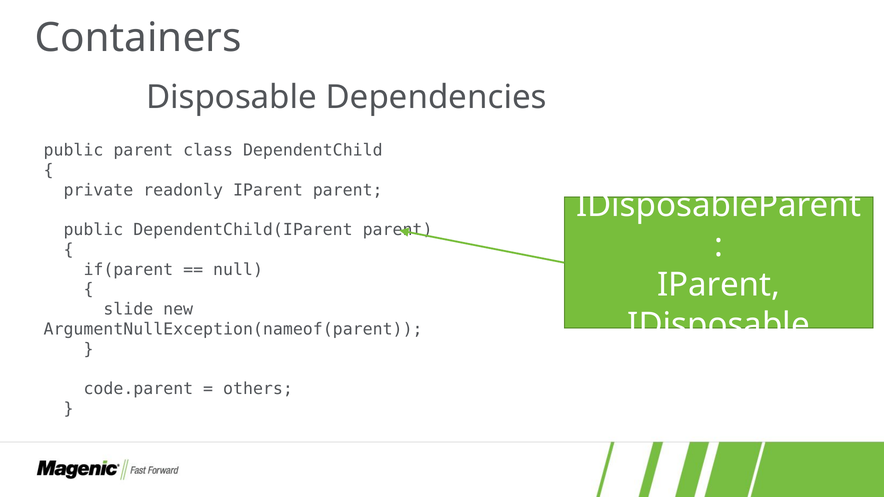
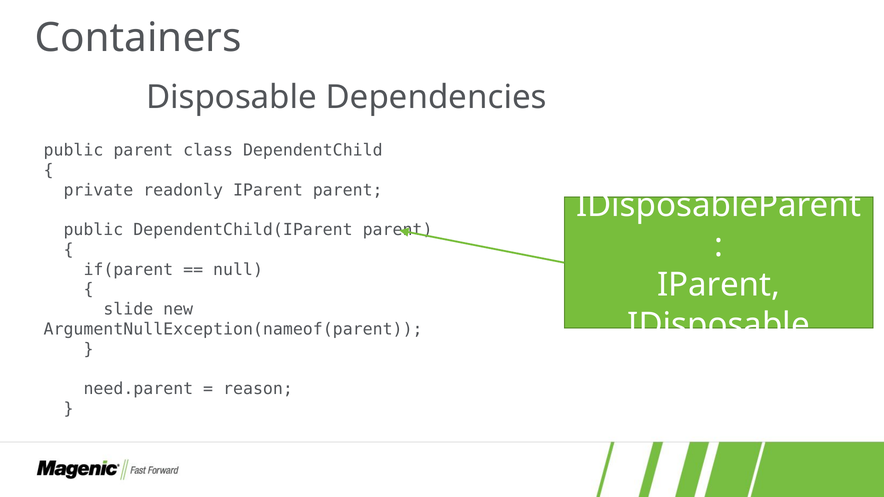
code.parent: code.parent -> need.parent (138, 389)
others: others -> reason (258, 389)
